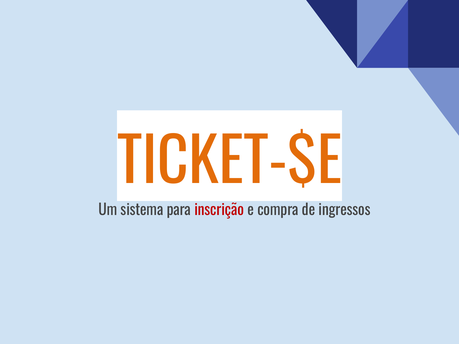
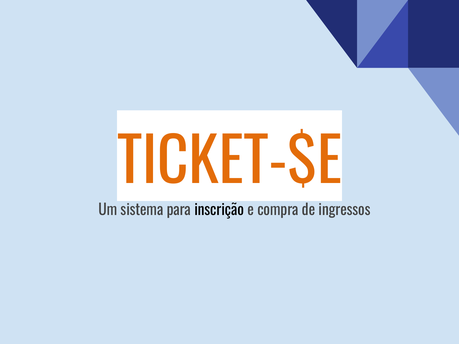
inscrição colour: red -> black (219, 210)
